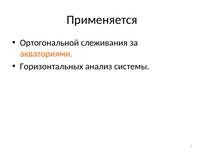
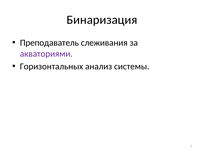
Применяется: Применяется -> Бинаризация (102, 20)
Ортогональной: Ортогональной -> Преподаватель (49, 43)
акваториями colour: orange -> purple (46, 54)
